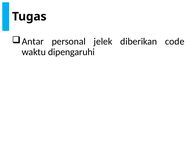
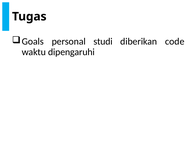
Antar: Antar -> Goals (33, 41)
jelek: jelek -> studi (103, 41)
